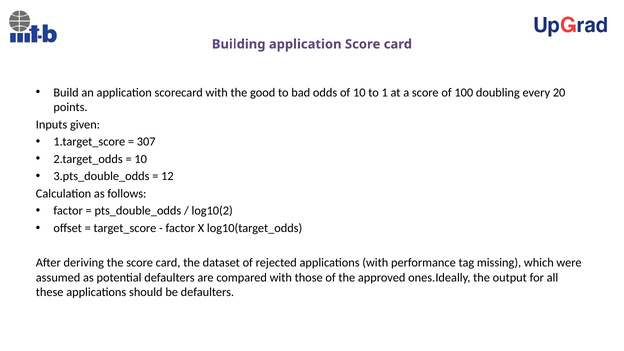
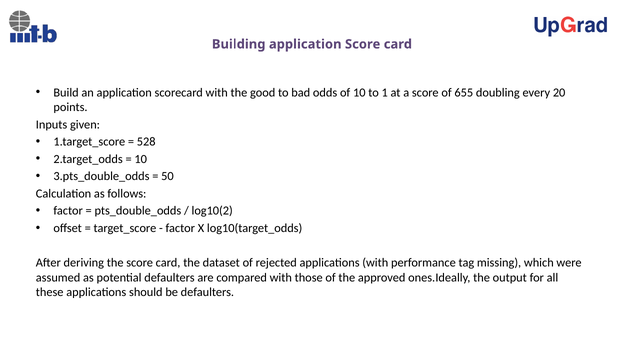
100: 100 -> 655 (464, 92)
307: 307 -> 528 (146, 142)
12: 12 -> 50 (167, 176)
